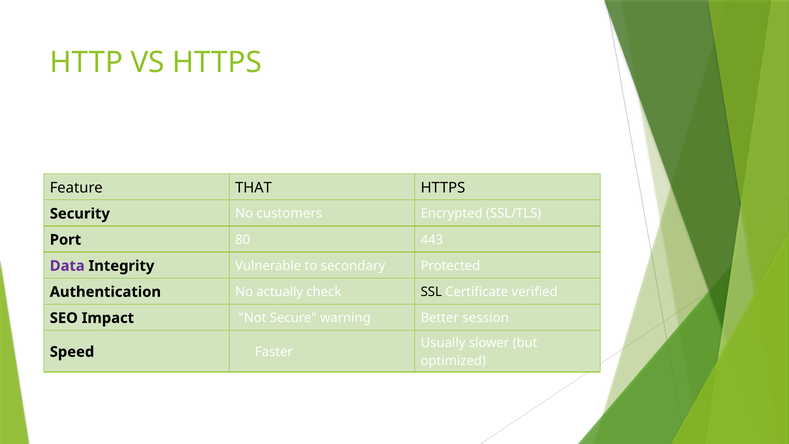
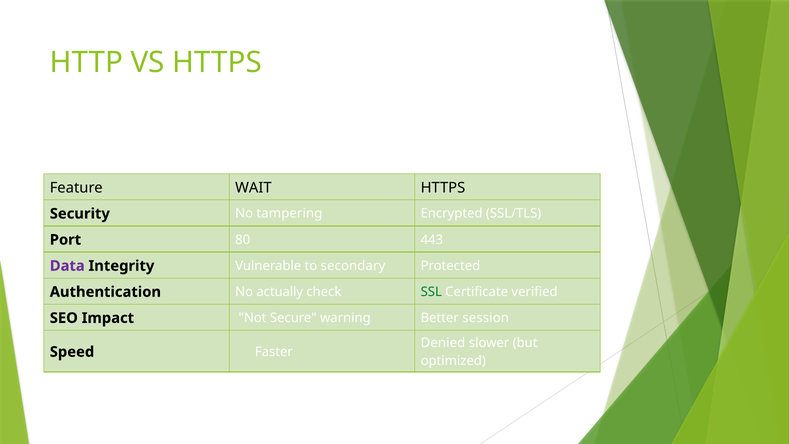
THAT: THAT -> WAIT (253, 188)
customers: customers -> tampering (289, 214)
SSL colour: black -> green (431, 292)
Usually: Usually -> Denied (443, 343)
